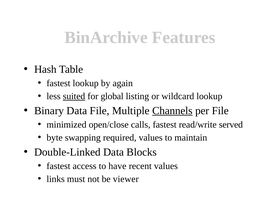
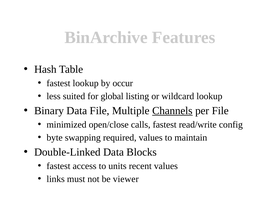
again: again -> occur (123, 83)
suited underline: present -> none (74, 96)
served: served -> config (231, 125)
have: have -> units (117, 166)
